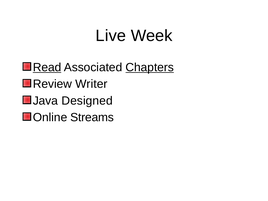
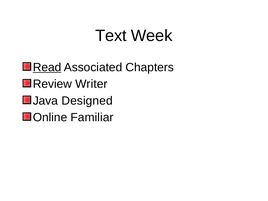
Live: Live -> Text (111, 36)
Chapters underline: present -> none (150, 67)
Streams: Streams -> Familiar (92, 117)
